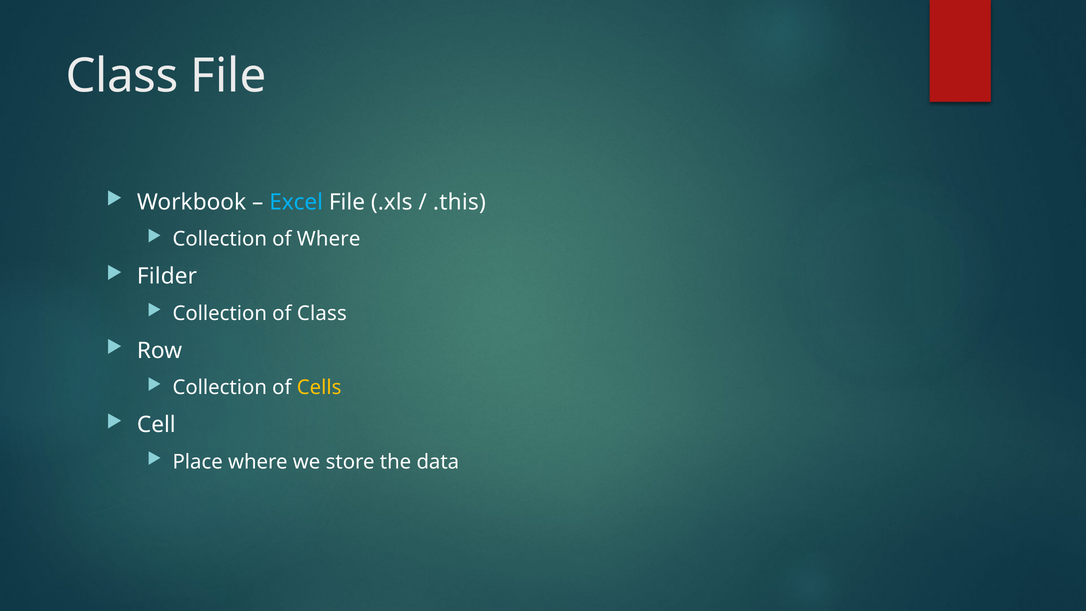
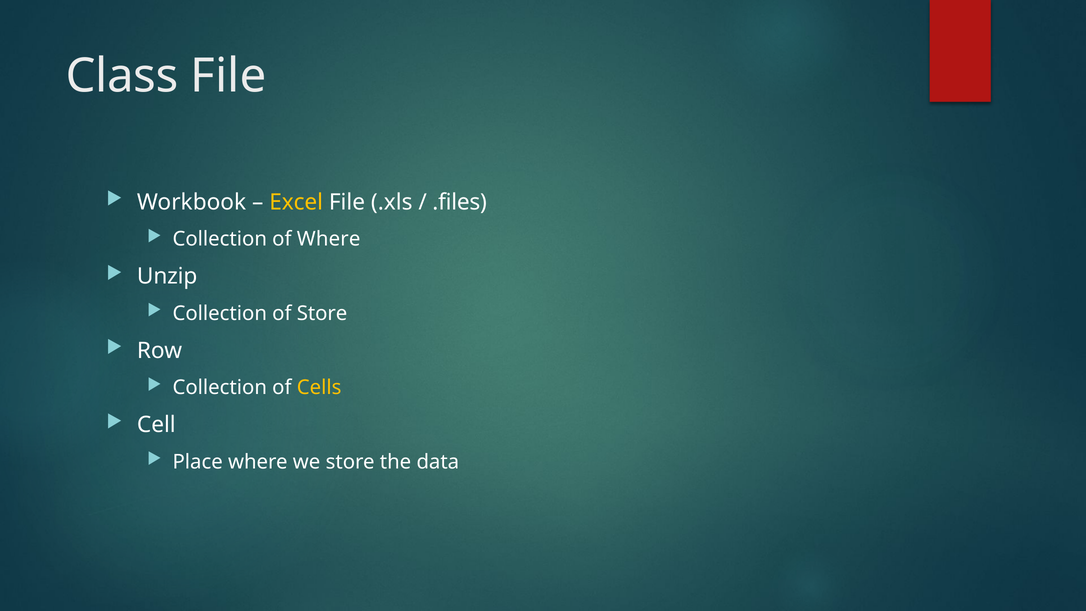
Excel colour: light blue -> yellow (296, 202)
.this: .this -> .files (460, 202)
Filder: Filder -> Unzip (167, 276)
of Class: Class -> Store (322, 313)
